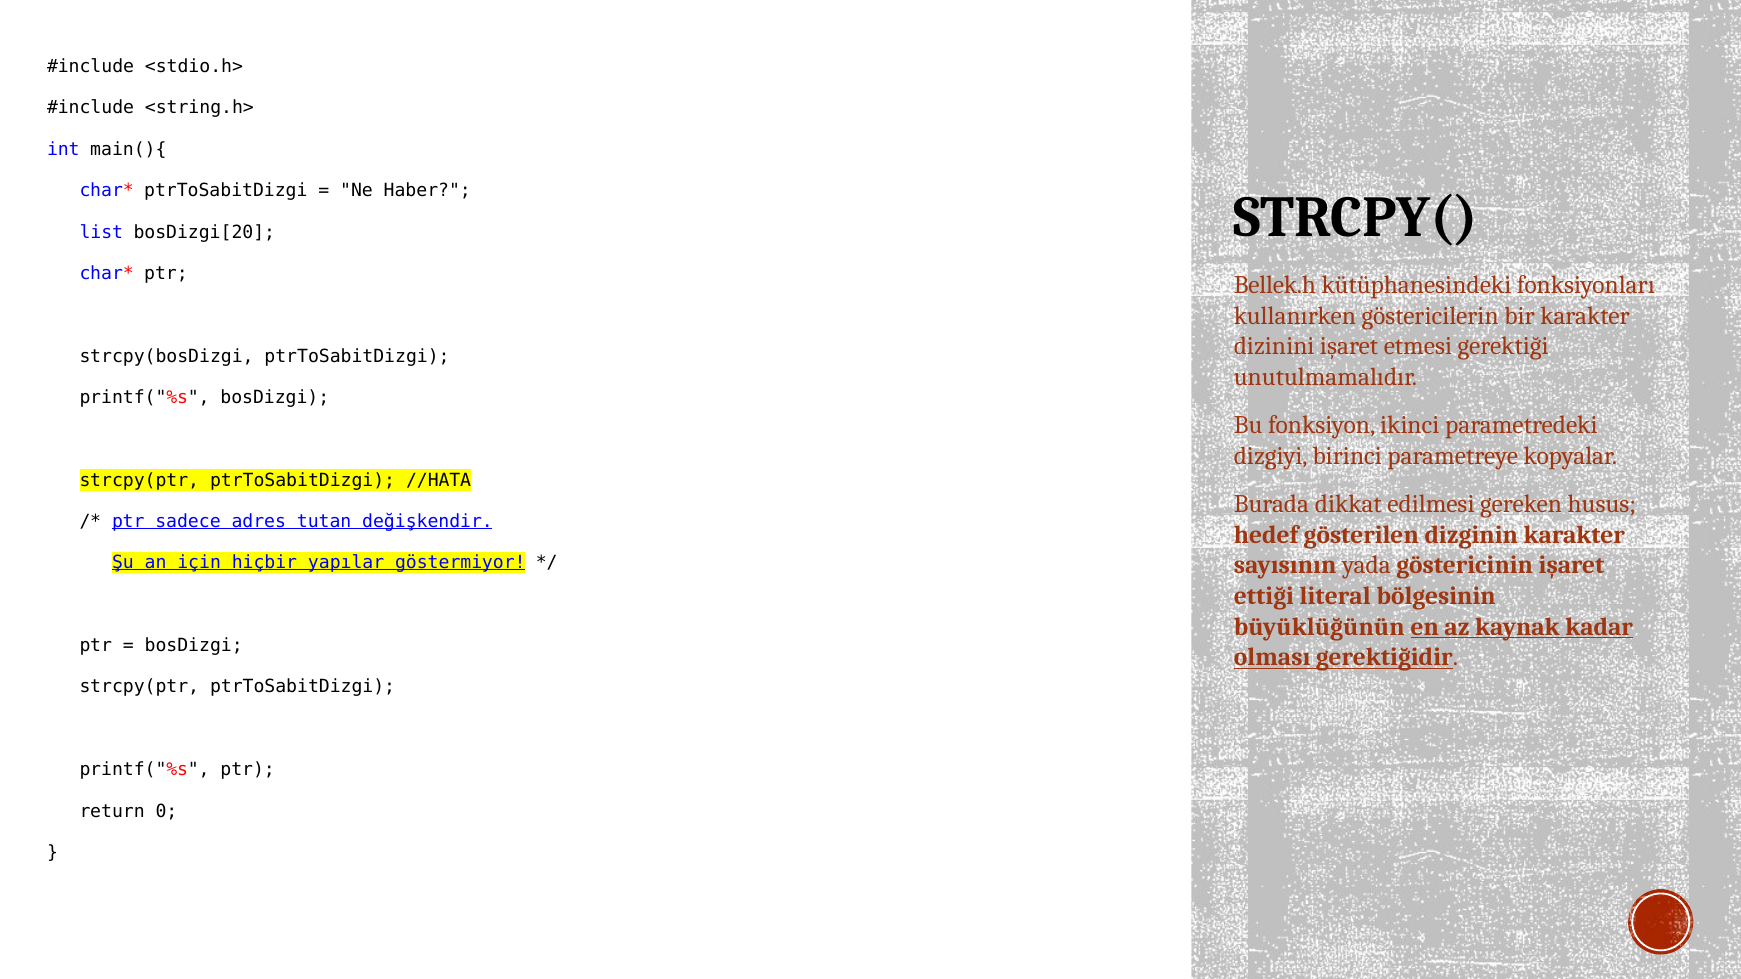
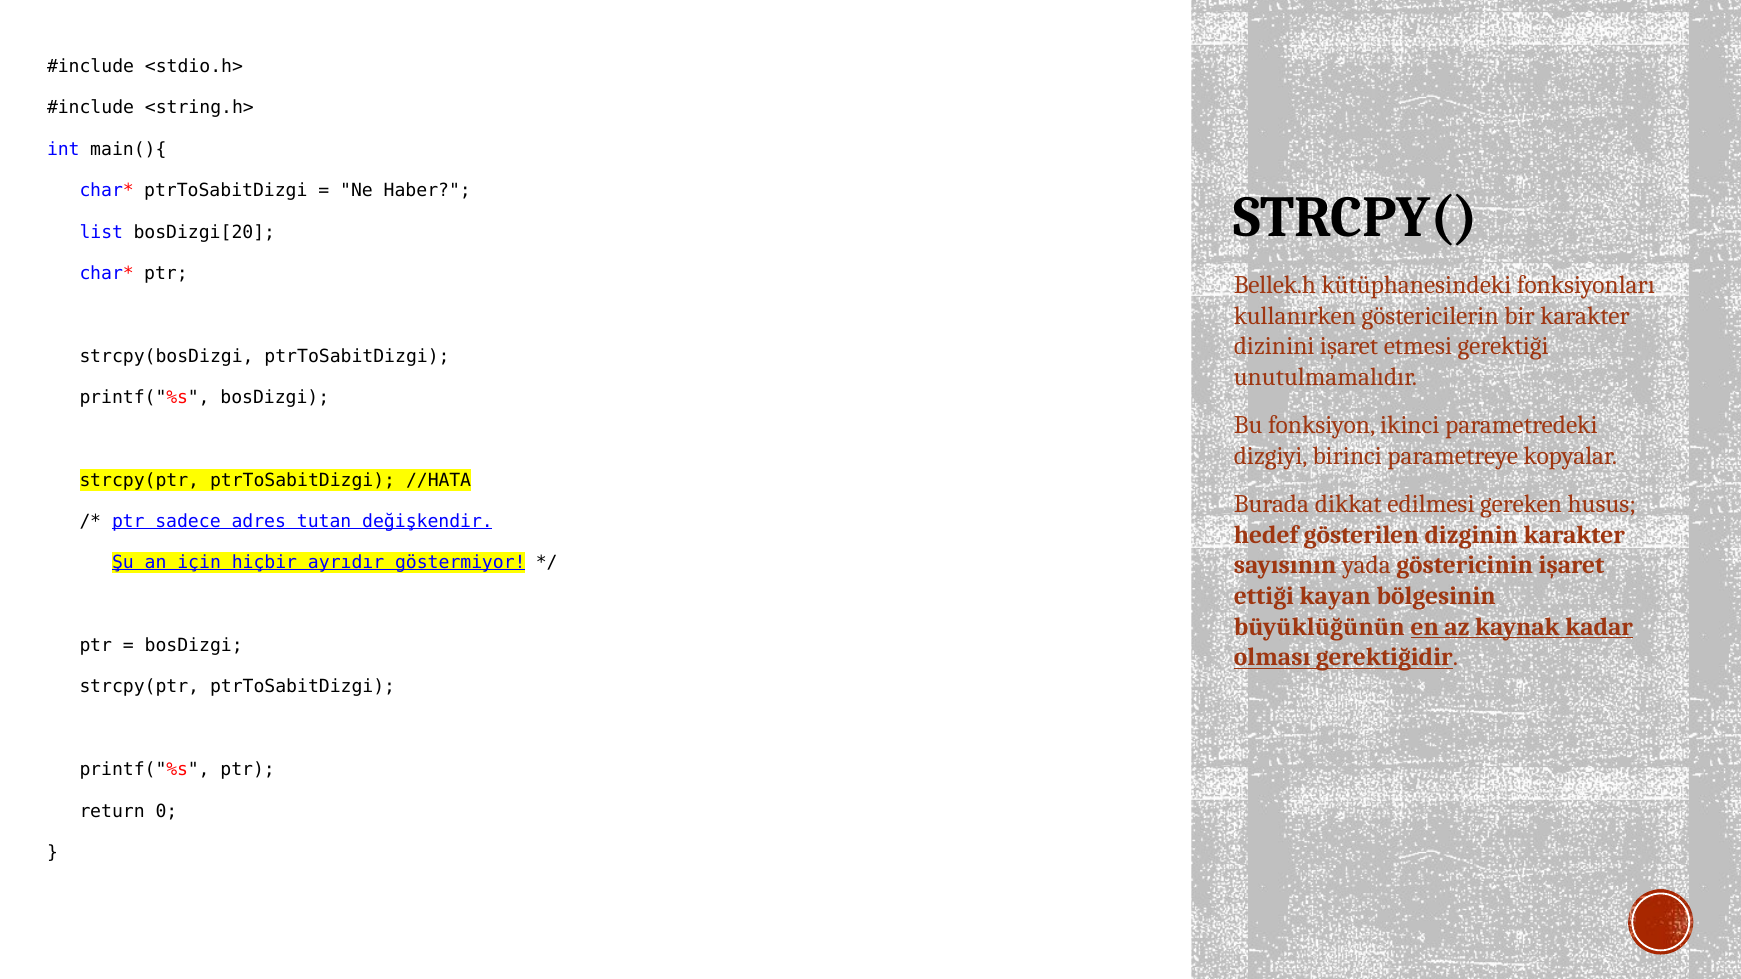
yapılar: yapılar -> ayrıdır (346, 563)
literal: literal -> kayan (1335, 596)
